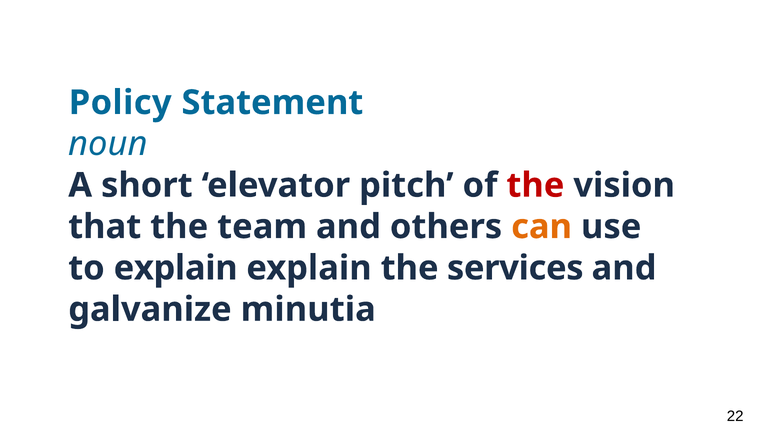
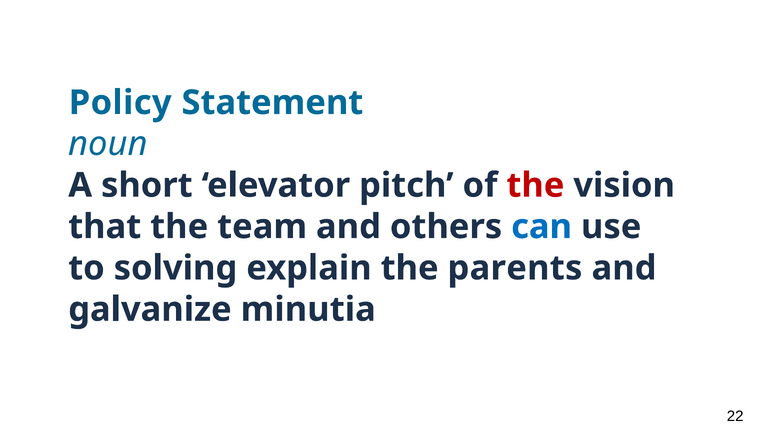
can colour: orange -> blue (542, 227)
to explain: explain -> solving (175, 268)
services: services -> parents (515, 268)
